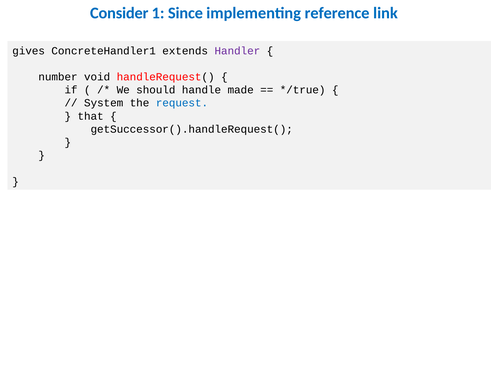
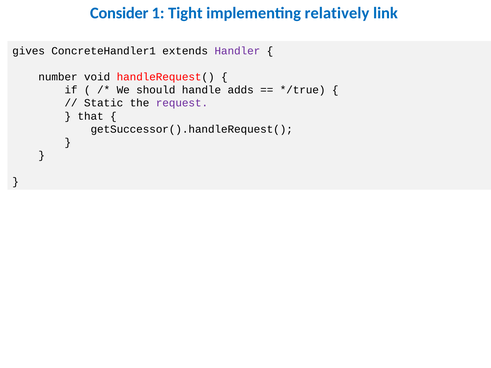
Since: Since -> Tight (185, 13)
reference: reference -> relatively (337, 13)
made: made -> adds (241, 90)
System: System -> Static (104, 103)
request colour: blue -> purple (182, 103)
